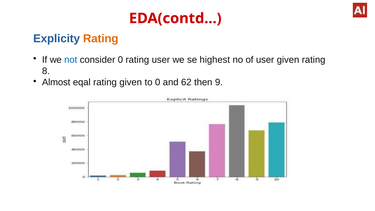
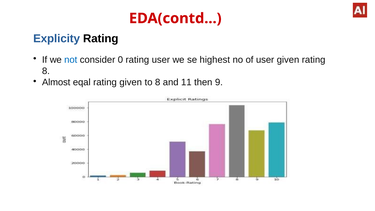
Rating colour: orange -> black (101, 39)
to 0: 0 -> 8 (158, 82)
62: 62 -> 11 (186, 82)
